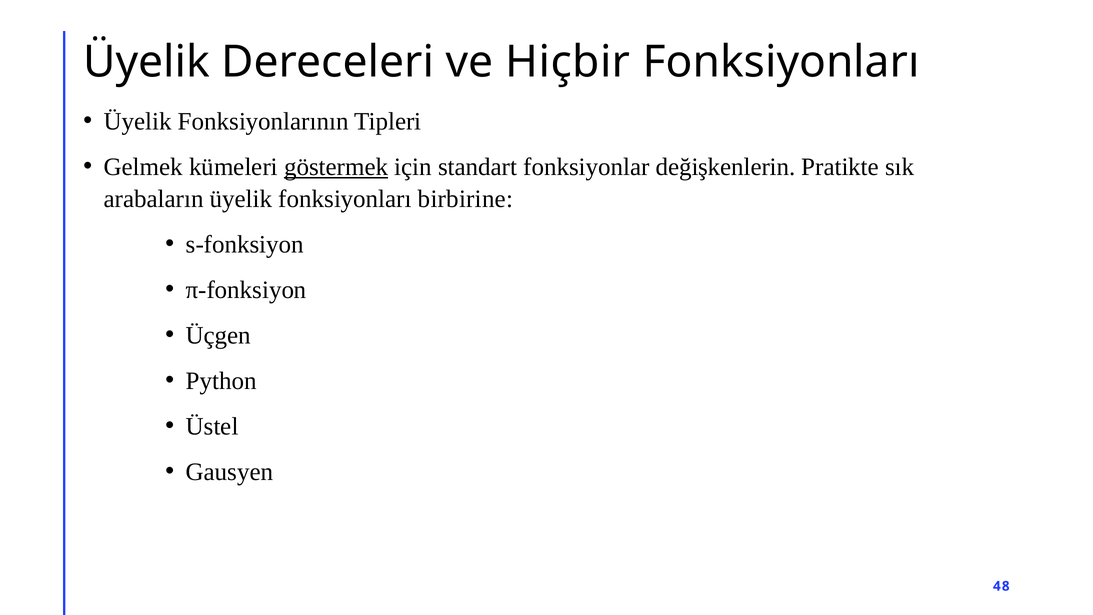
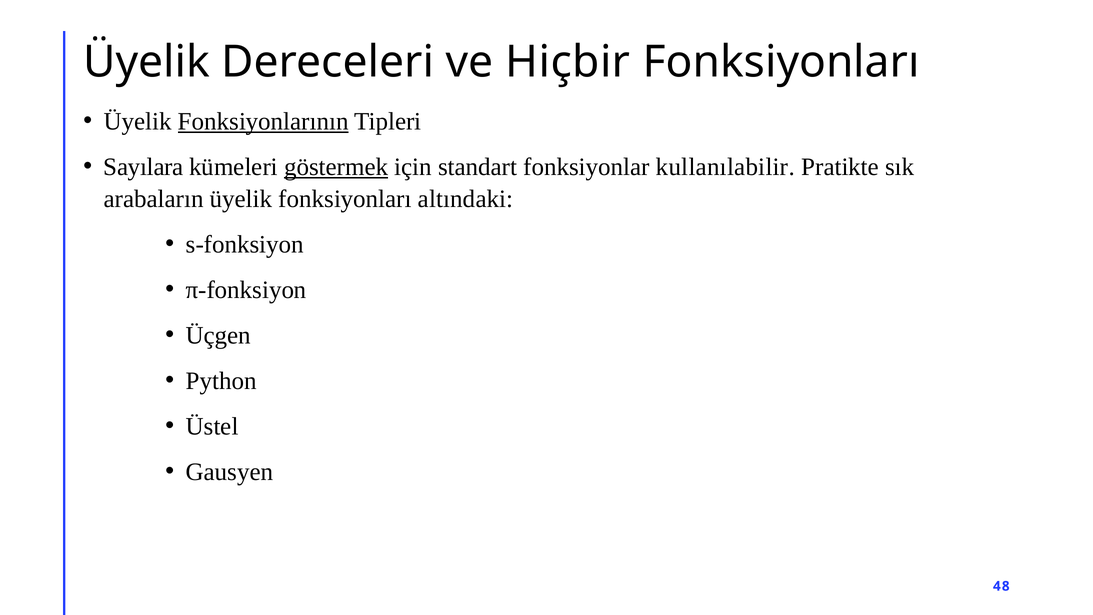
Fonksiyonlarının underline: none -> present (263, 121)
Gelmek: Gelmek -> Sayılara (143, 167)
değişkenlerin: değişkenlerin -> kullanılabilir (725, 167)
birbirine: birbirine -> altındaki (466, 199)
